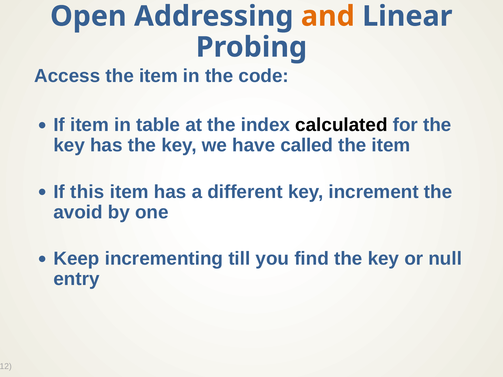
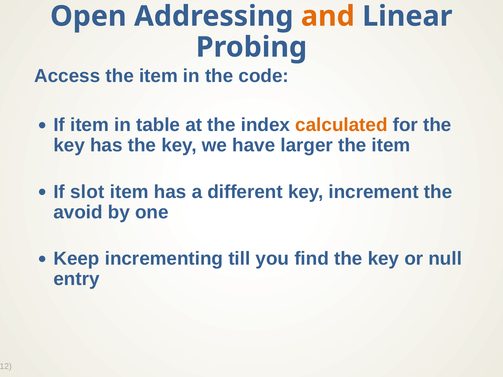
calculated colour: black -> orange (341, 125)
called: called -> larger (307, 146)
this: this -> slot (87, 192)
